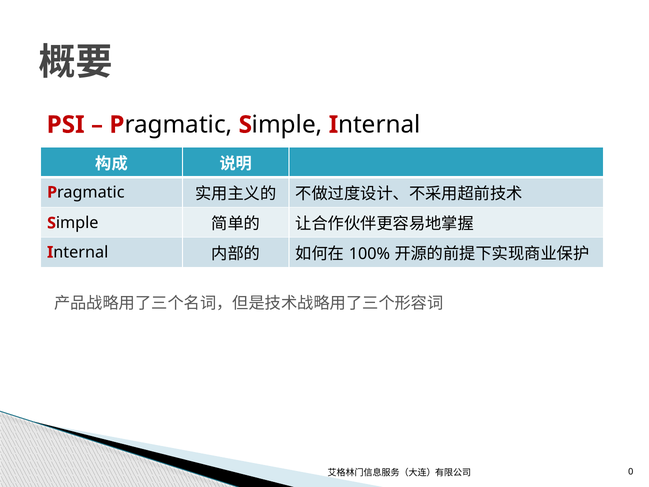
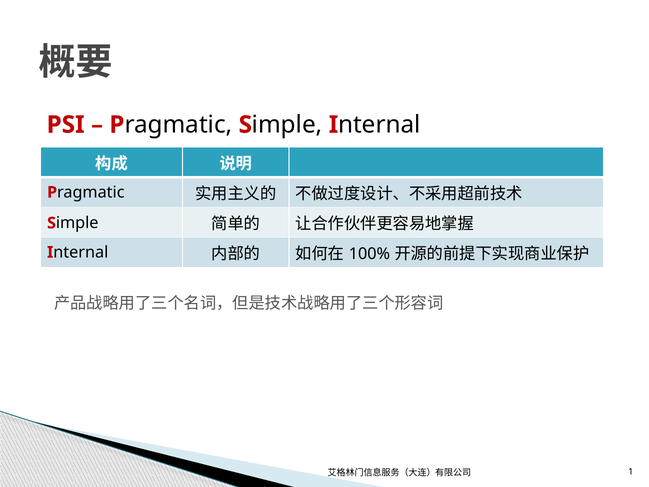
0: 0 -> 1 (631, 471)
